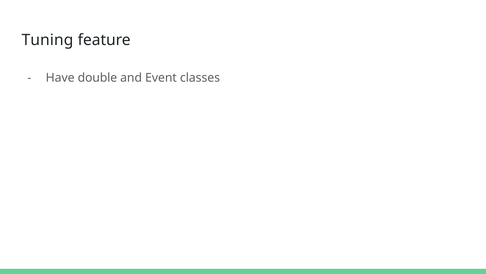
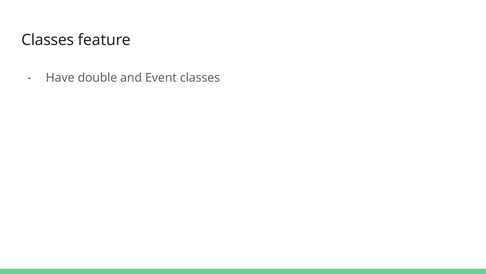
Tuning: Tuning -> Classes (48, 40)
